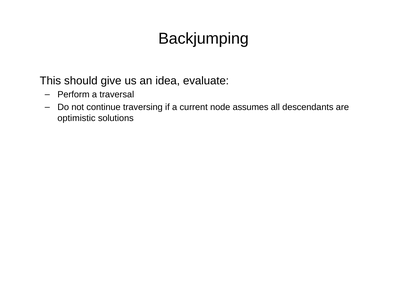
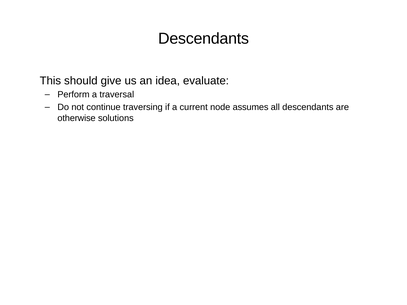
Backjumping: Backjumping -> Descendants (204, 39)
optimistic: optimistic -> otherwise (77, 118)
